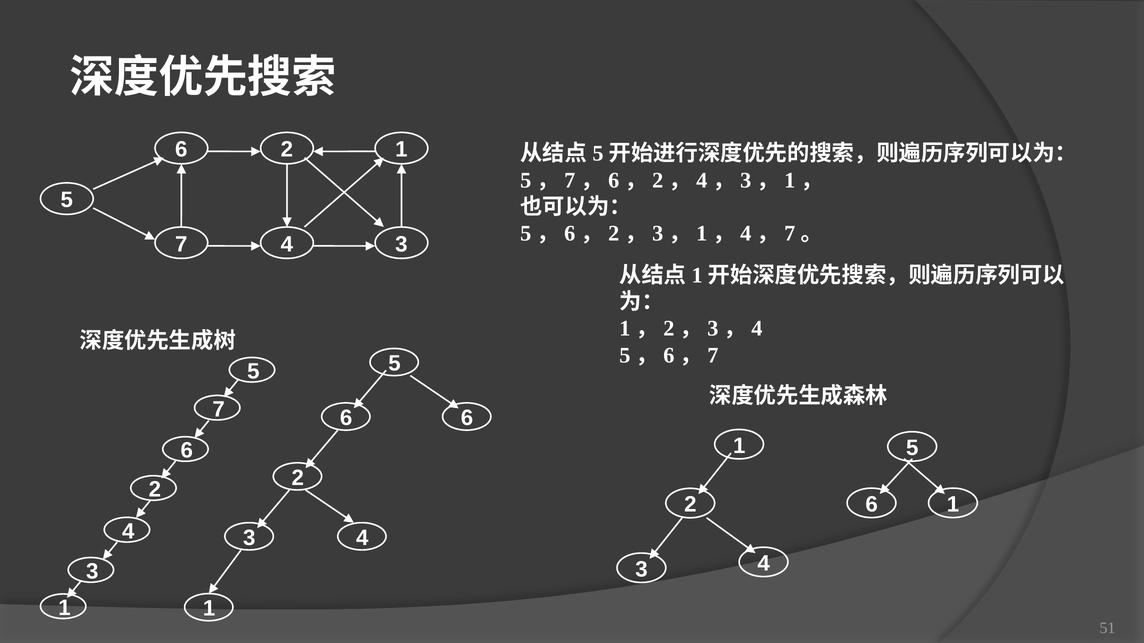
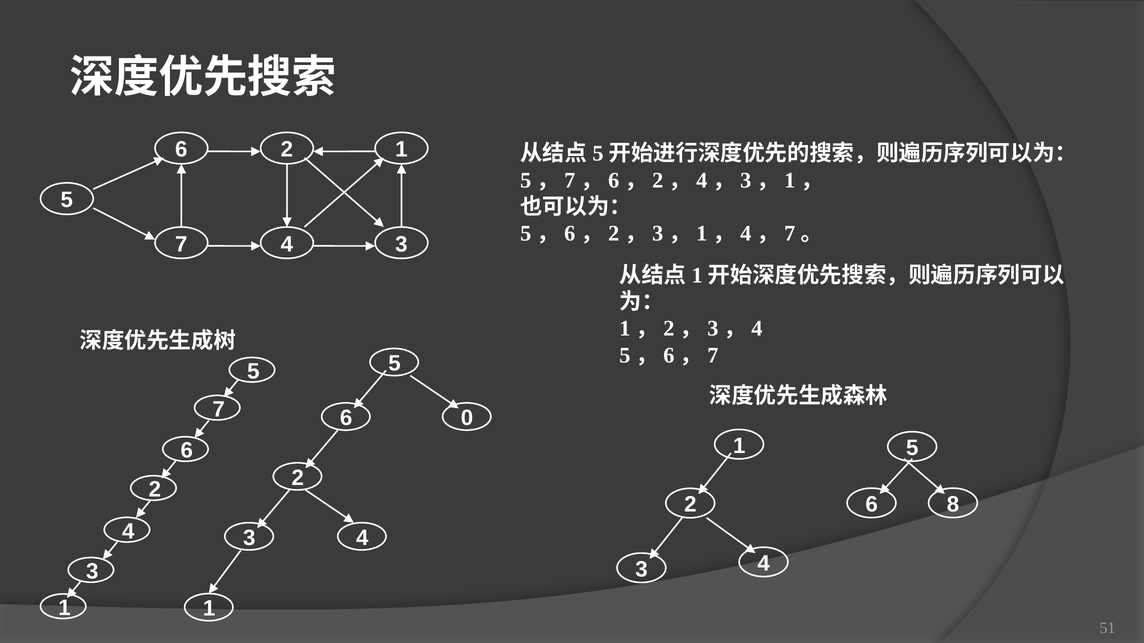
6 6: 6 -> 0 (467, 418)
6 1: 1 -> 8 (953, 505)
